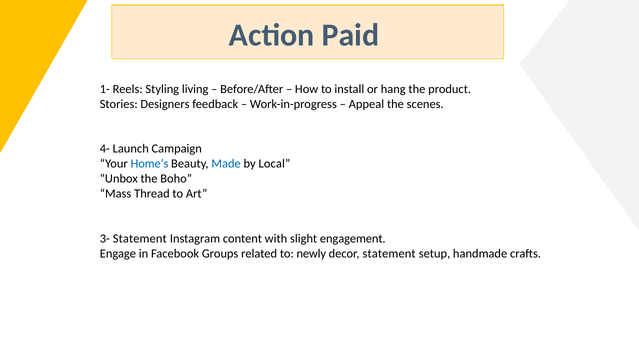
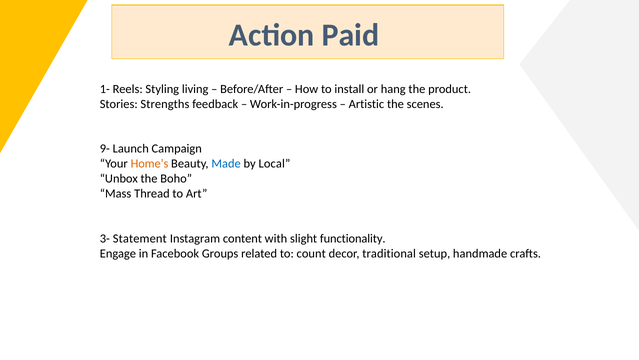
Designers: Designers -> Strengths (165, 104)
Appeal: Appeal -> Artistic (366, 104)
4-: 4- -> 9- (105, 149)
Home’s colour: blue -> orange (150, 164)
engagement: engagement -> functionality (353, 238)
newly: newly -> count (311, 253)
decor statement: statement -> traditional (389, 253)
